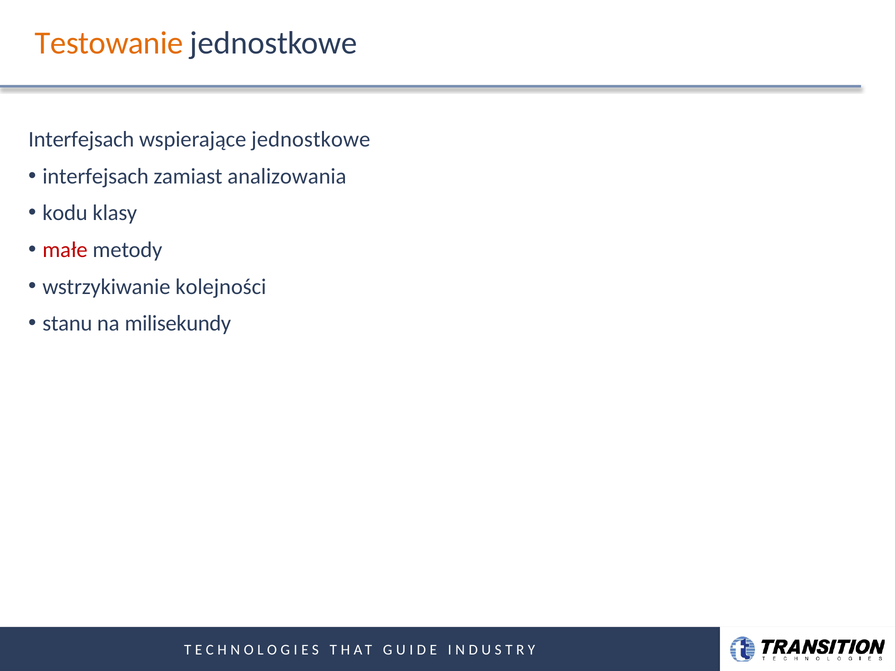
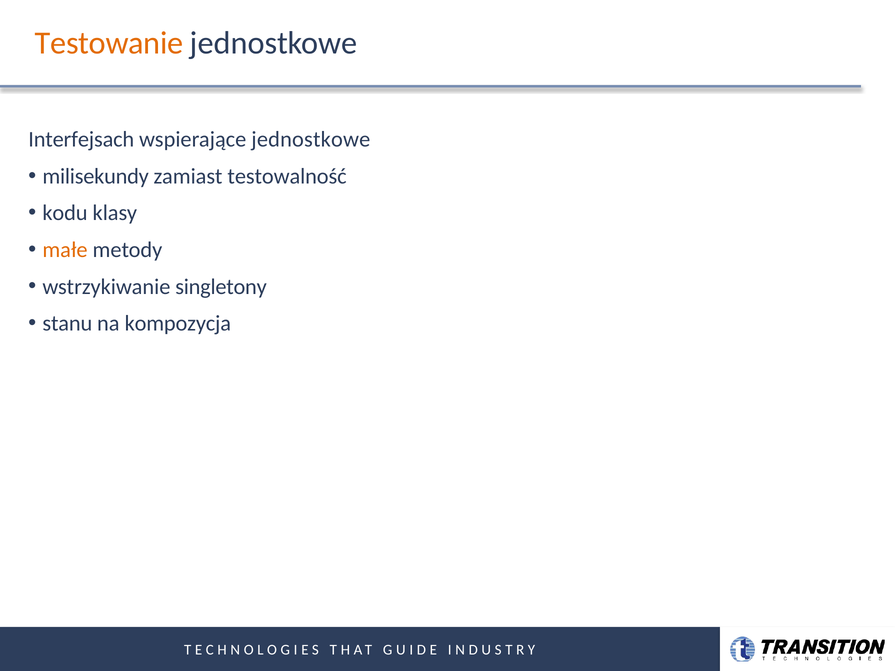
interfejsach: interfejsach -> milisekundy (96, 176)
analizowania: analizowania -> testowalność (287, 176)
małe colour: red -> orange (65, 250)
kolejności: kolejności -> singletony (221, 287)
milisekundy: milisekundy -> kompozycja (178, 324)
